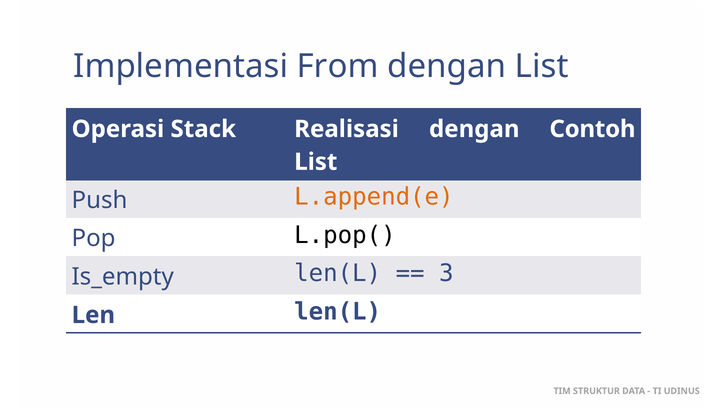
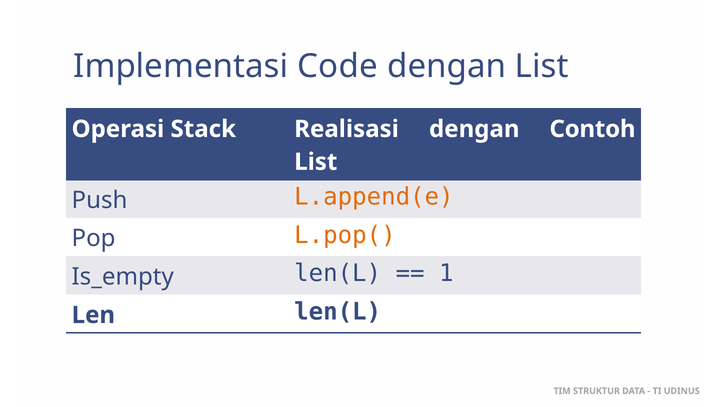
From: From -> Code (338, 66)
L.pop( colour: black -> orange (345, 235)
3: 3 -> 1 (446, 273)
